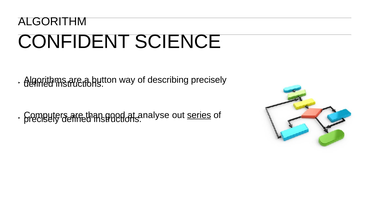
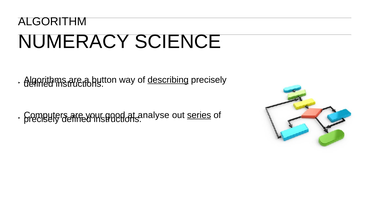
CONFIDENT: CONFIDENT -> NUMERACY (74, 42)
describing underline: none -> present (168, 80)
than: than -> your (94, 115)
